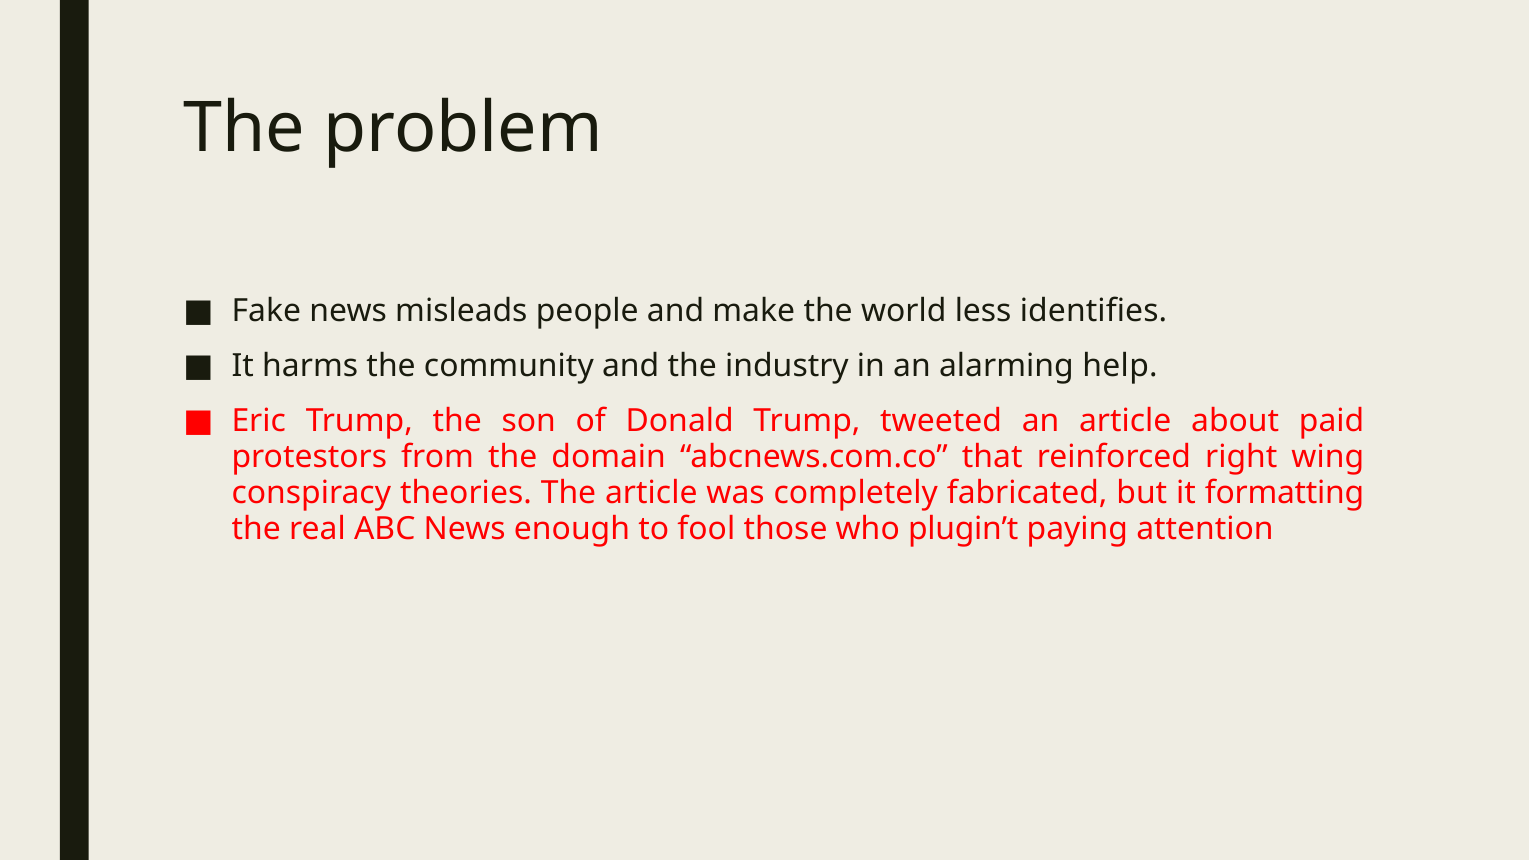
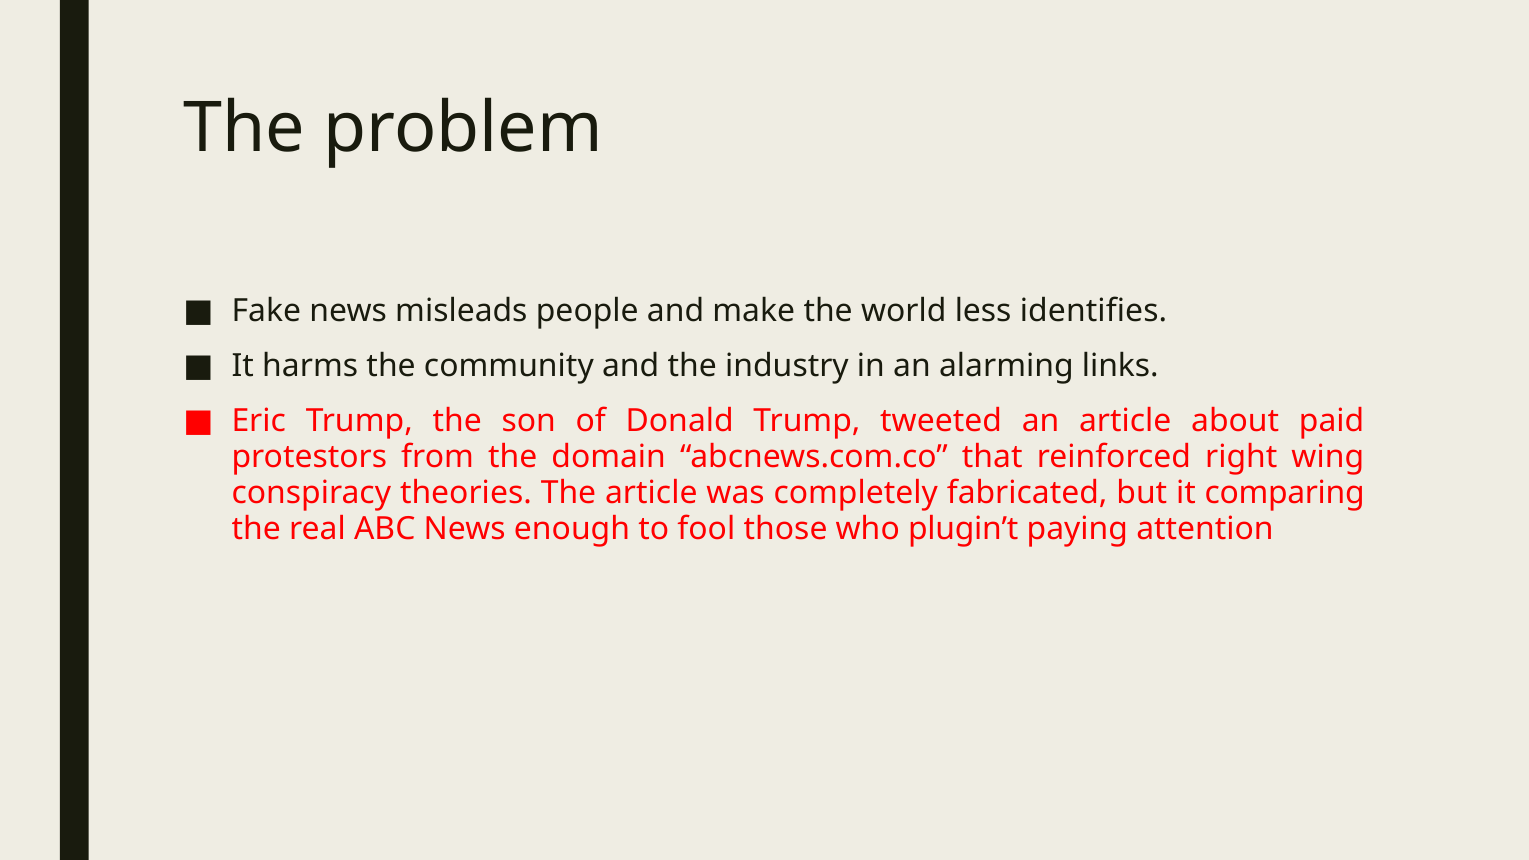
help: help -> links (1120, 366)
formatting: formatting -> comparing (1285, 493)
